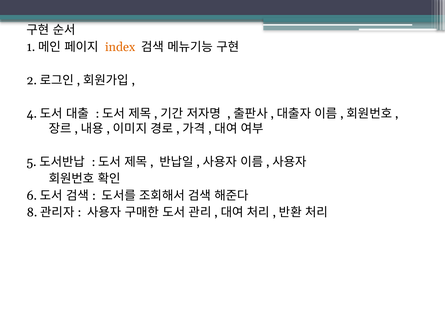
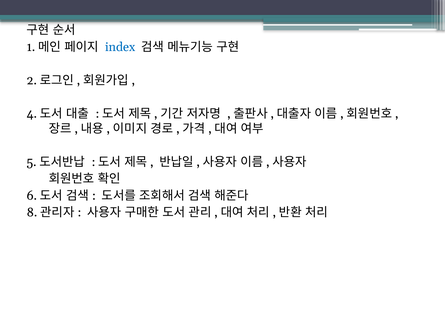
index colour: orange -> blue (120, 47)
